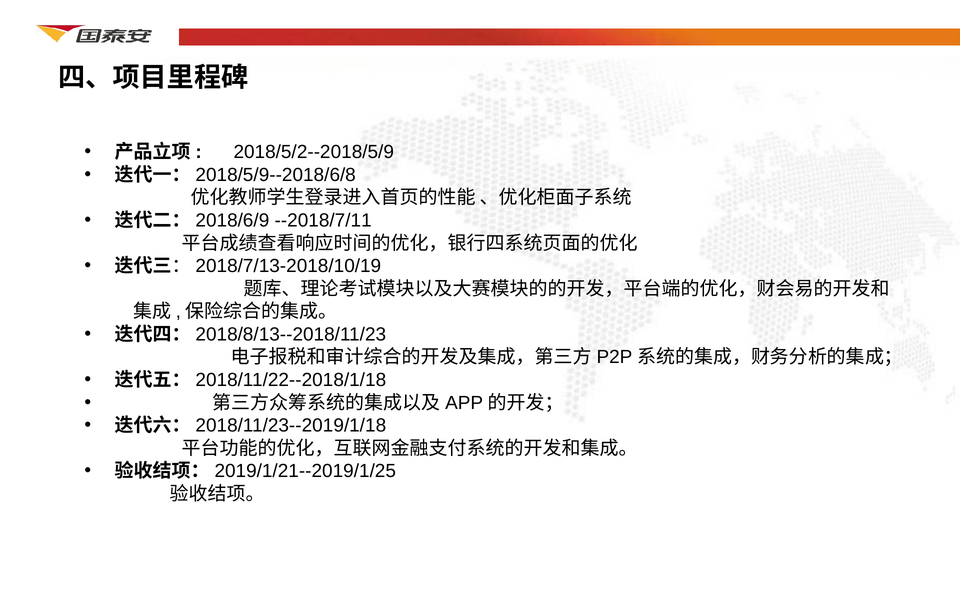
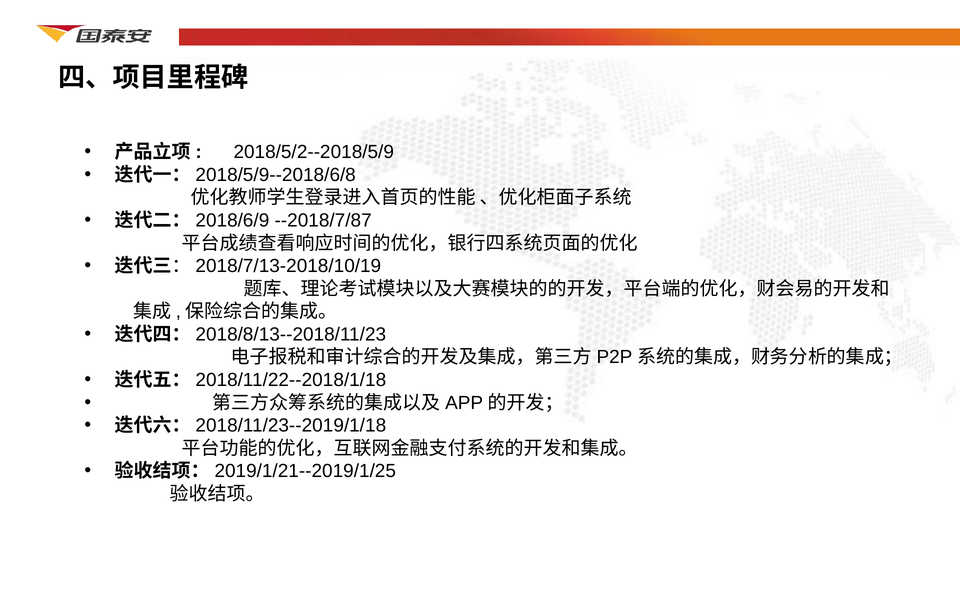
--2018/7/11: --2018/7/11 -> --2018/7/87 (323, 220)
